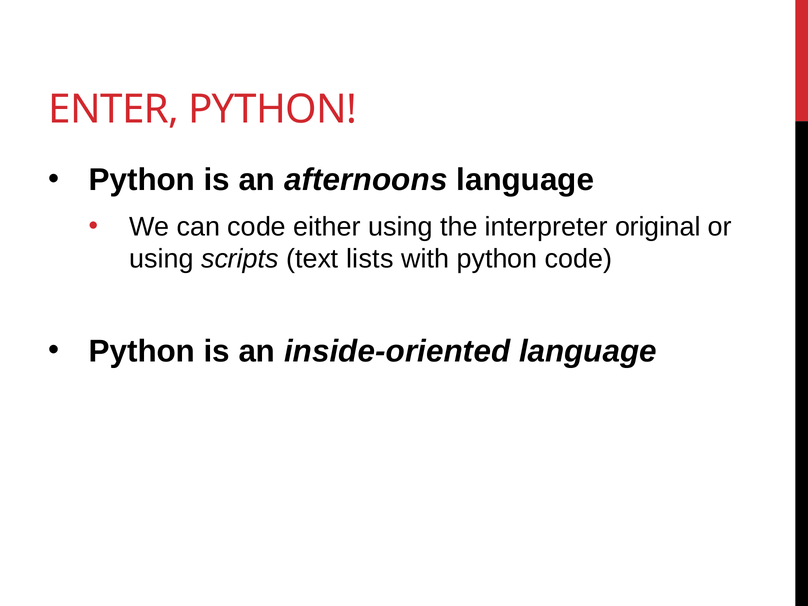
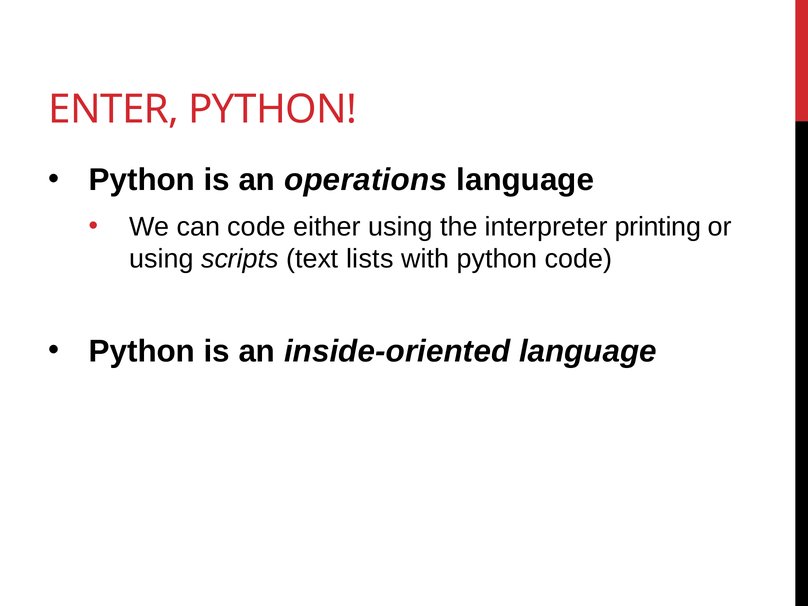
afternoons: afternoons -> operations (366, 180)
original: original -> printing (658, 227)
